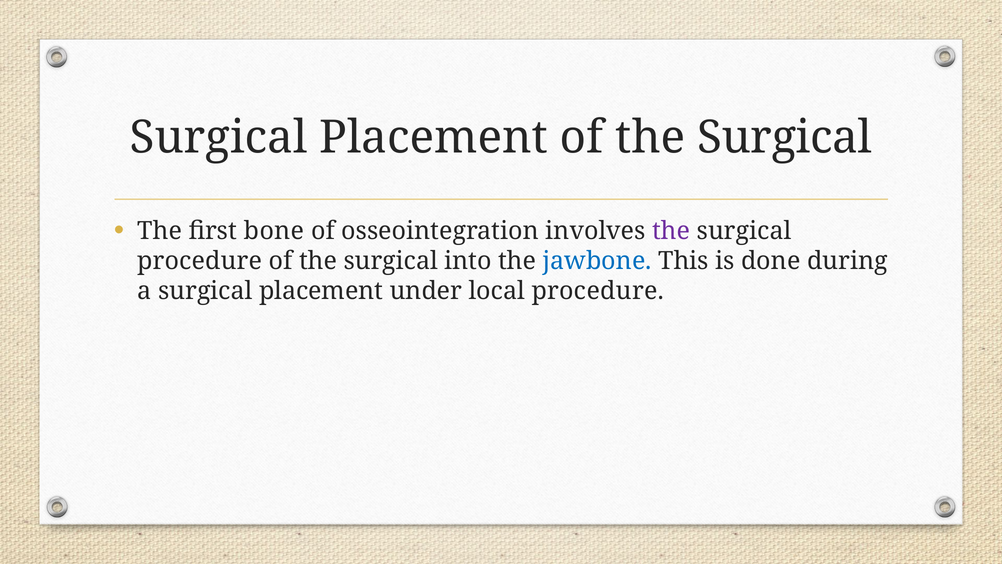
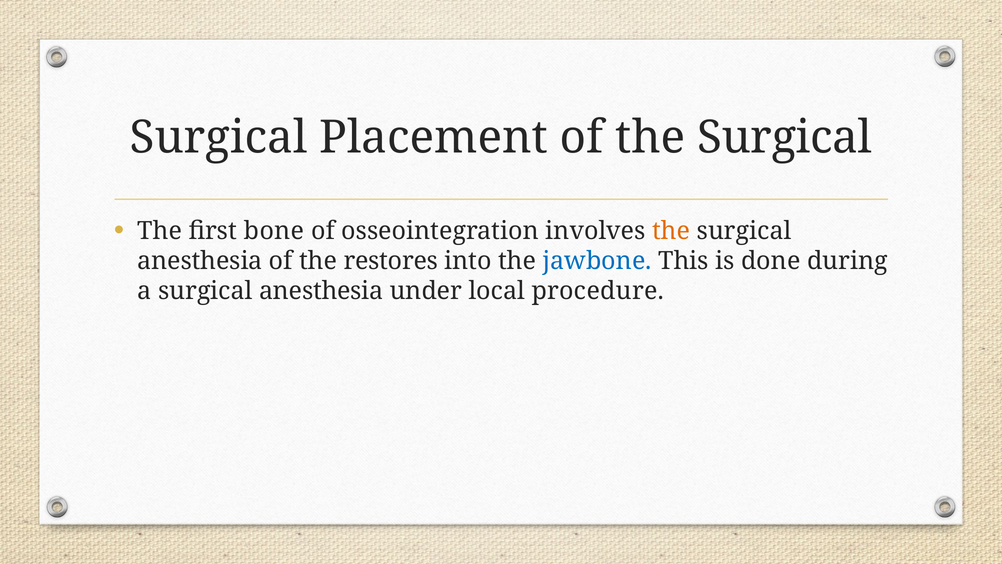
the colour: purple -> orange (671, 231)
procedure: procedure -> anesthesia (200, 261)
surgical: surgical -> restores (391, 261)
a surgical placement: placement -> anesthesia (321, 291)
